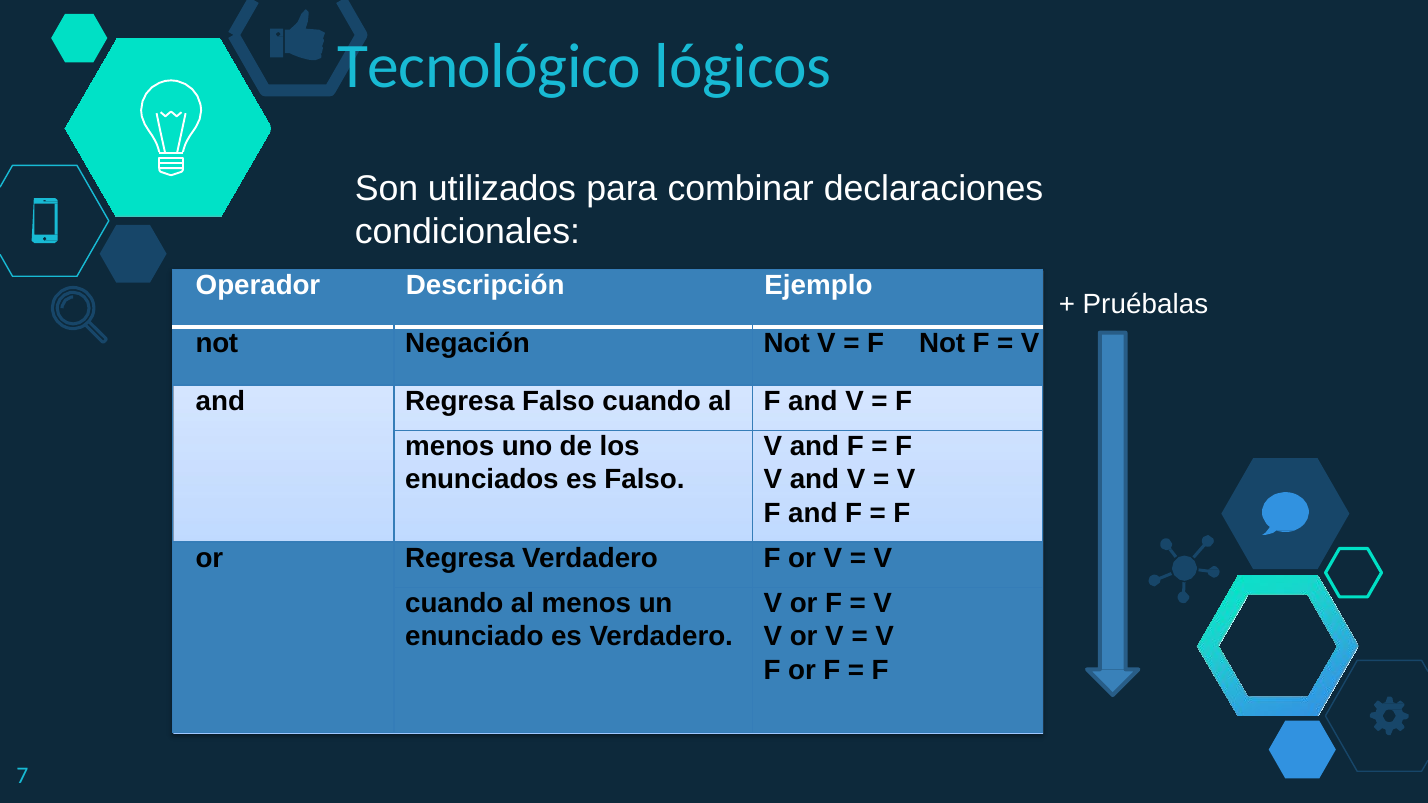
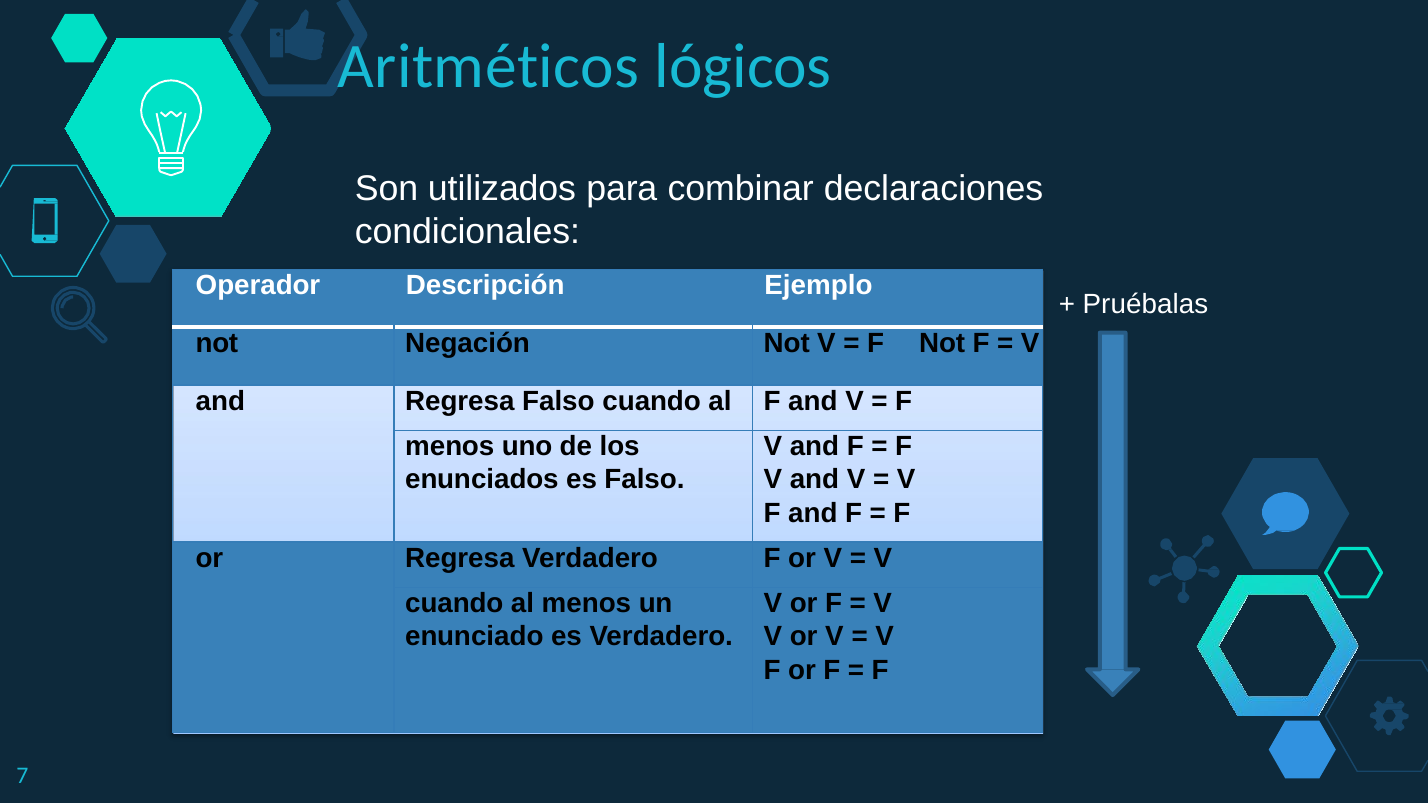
Tecnológico: Tecnológico -> Aritméticos (489, 67)
